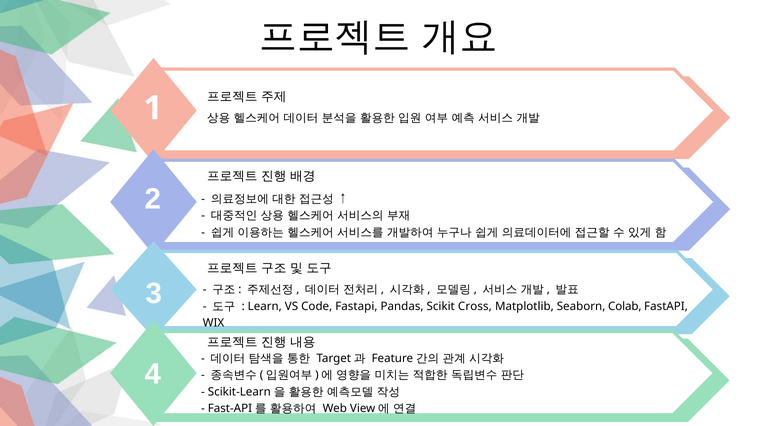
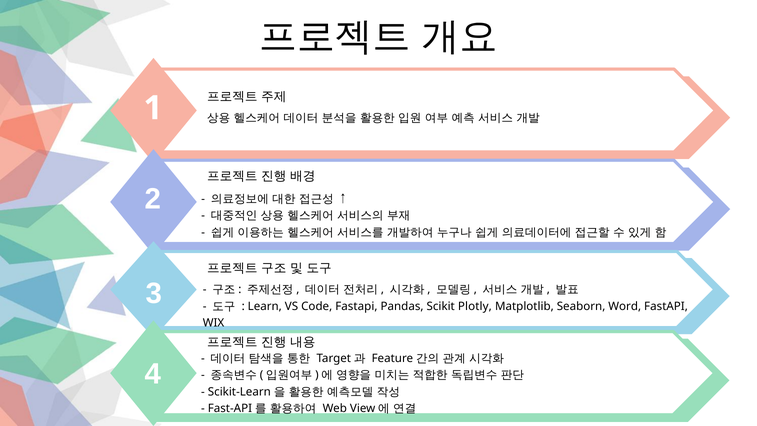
Cross: Cross -> Plotly (475, 306)
Colab: Colab -> Word (625, 306)
